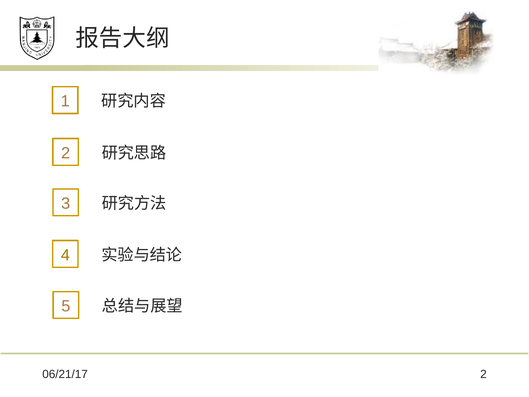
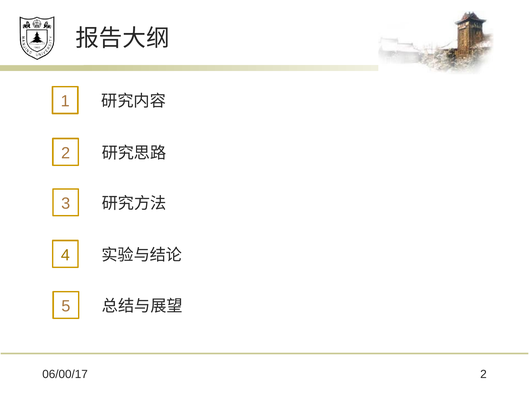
06/21/17: 06/21/17 -> 06/00/17 (65, 374)
